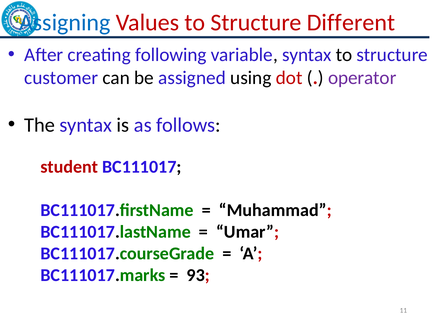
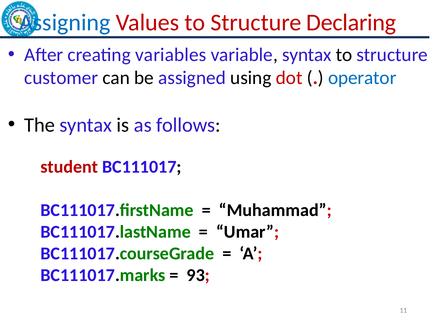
Different: Different -> Declaring (351, 23)
following: following -> variables (171, 55)
operator colour: purple -> blue (362, 78)
